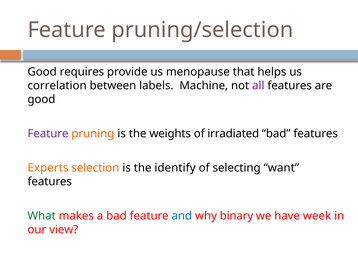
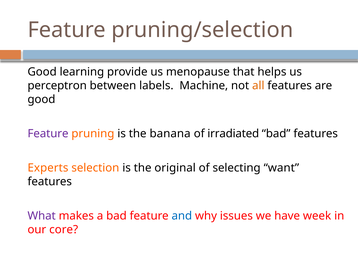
requires: requires -> learning (82, 72)
correlation: correlation -> perceptron (57, 86)
all colour: purple -> orange (258, 86)
weights: weights -> banana (170, 134)
identify: identify -> original (175, 168)
What colour: green -> purple (42, 216)
binary: binary -> issues (236, 216)
view: view -> core (64, 230)
